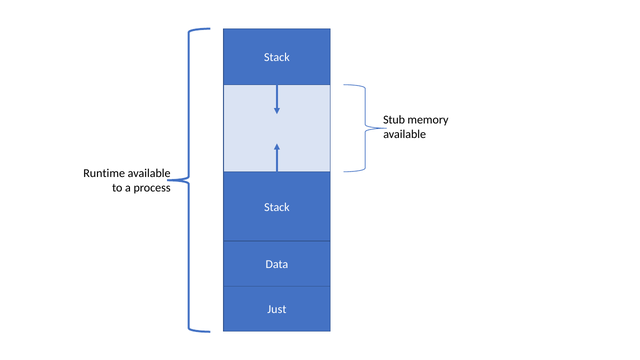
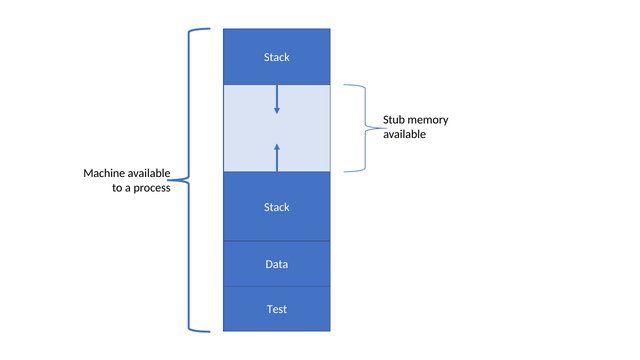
Runtime: Runtime -> Machine (104, 173)
Just: Just -> Test (277, 310)
